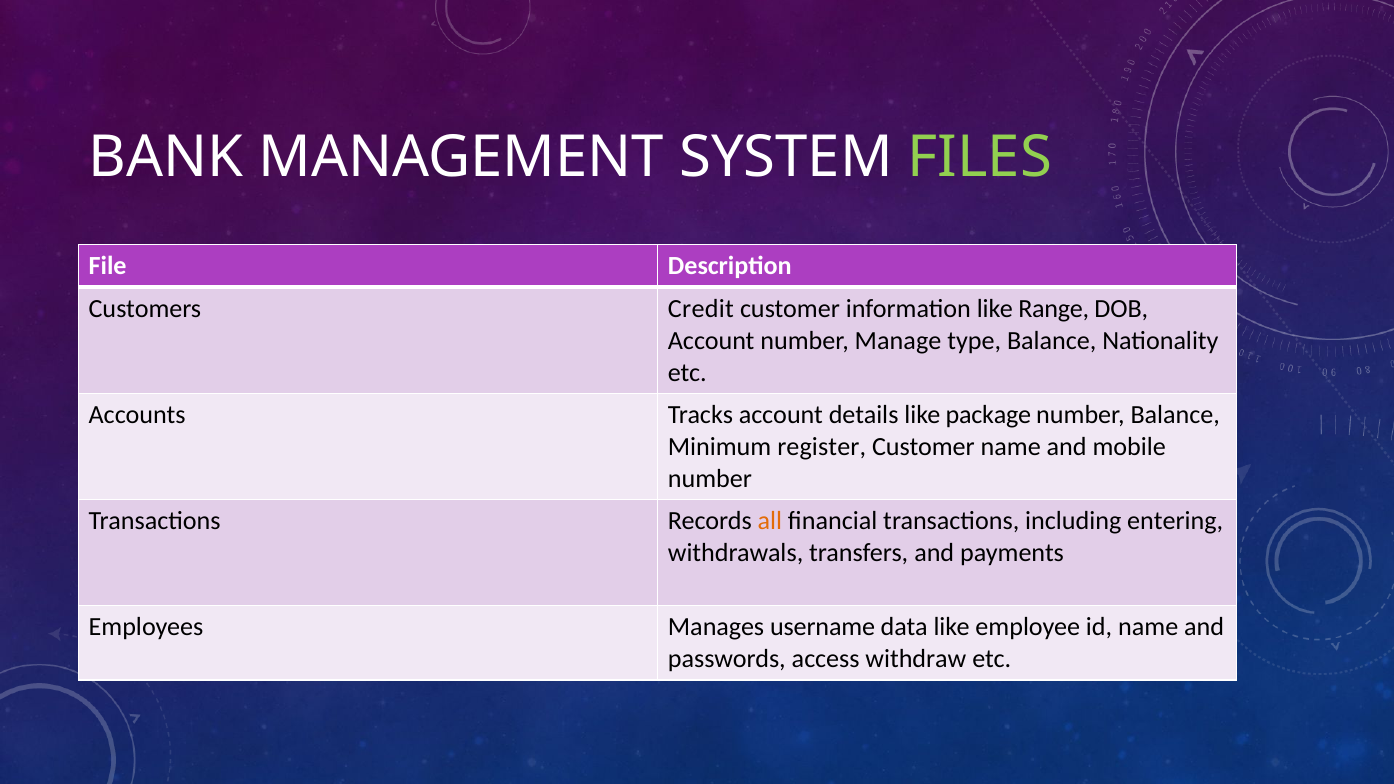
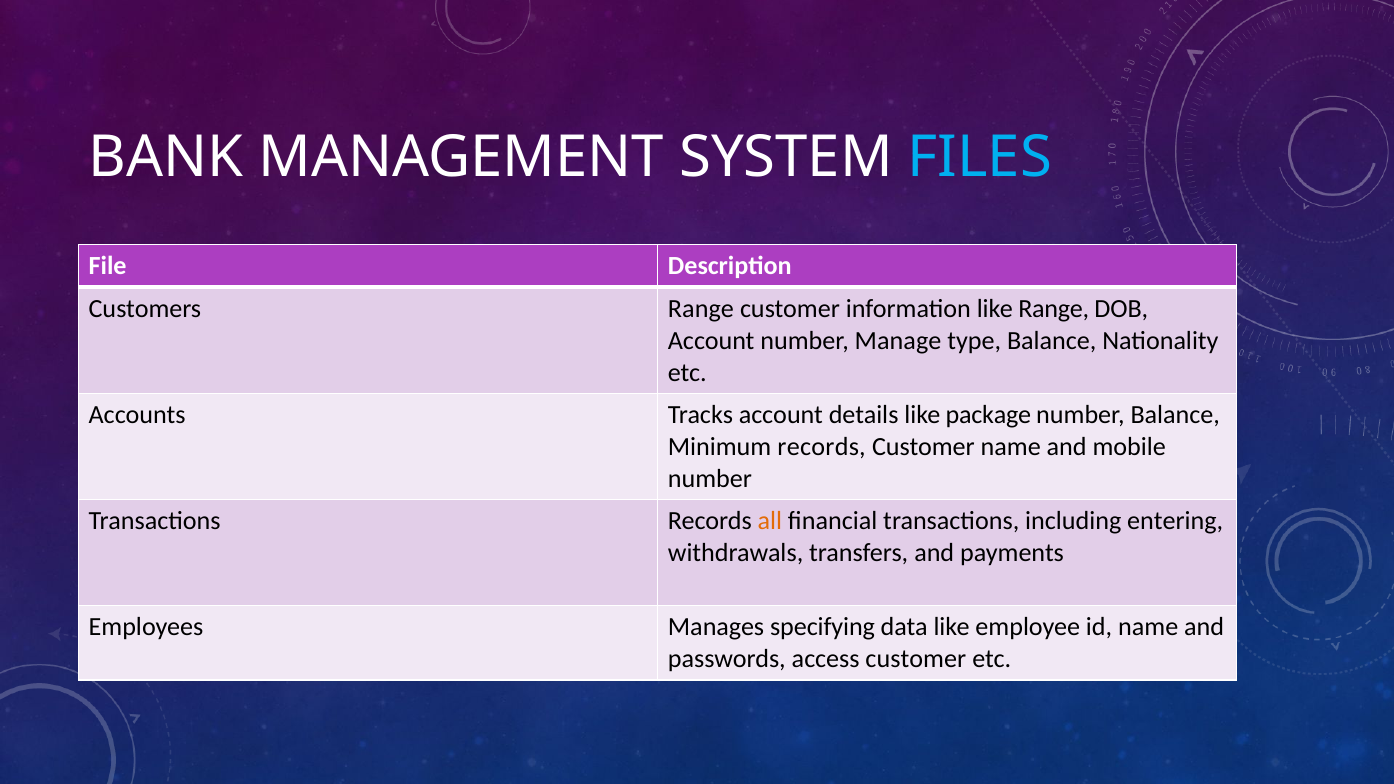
FILES colour: light green -> light blue (980, 157)
Customers Credit: Credit -> Range (701, 309)
Minimum register: register -> records (822, 447)
username: username -> specifying (823, 627)
access withdraw: withdraw -> customer (916, 659)
